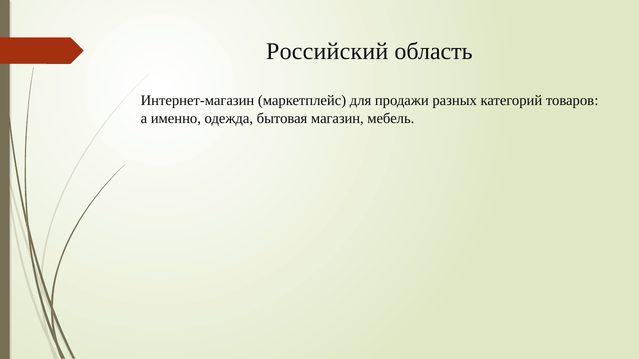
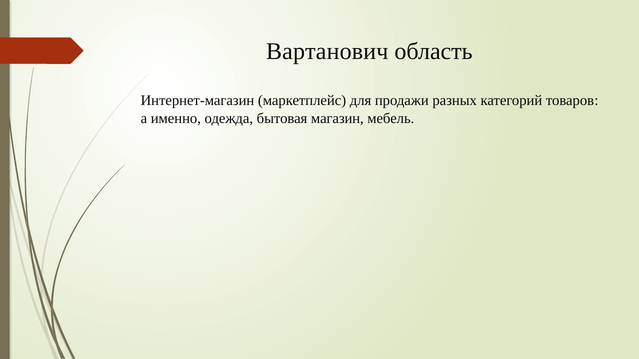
Российский: Российский -> Вартанович (327, 51)
